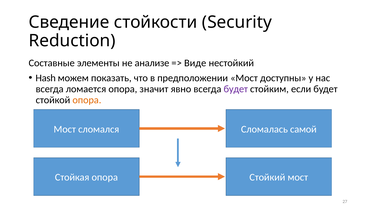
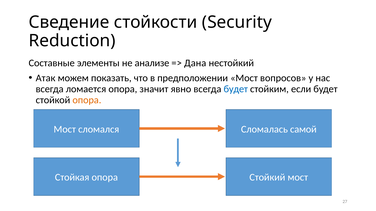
Виде: Виде -> Дана (195, 63)
Hash: Hash -> Атак (46, 78)
доступны: доступны -> вопросов (283, 78)
будет colour: purple -> blue (236, 89)
